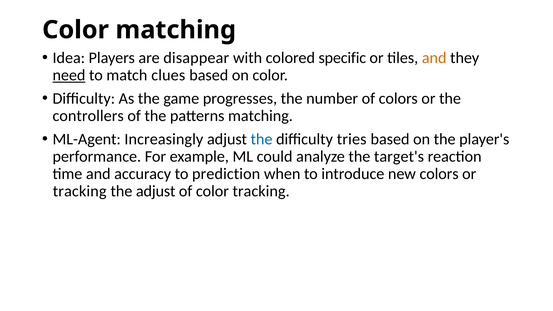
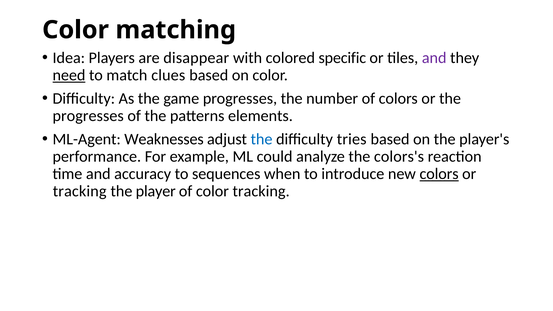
and colour: orange -> purple (434, 58)
controllers: controllers -> progresses (88, 116)
patterns matching: matching -> elements (260, 116)
Increasingly: Increasingly -> Weaknesses (164, 139)
target's: target's -> colors's (399, 156)
prediction: prediction -> sequences (226, 174)
colors underline: none -> present (439, 174)
the adjust: adjust -> player (156, 191)
